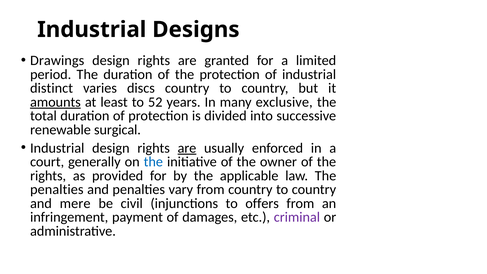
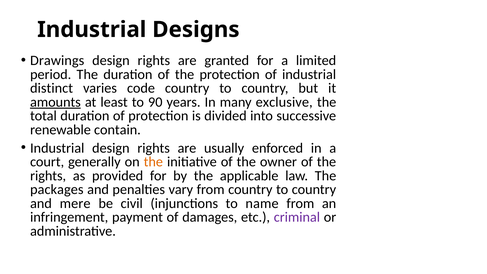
discs: discs -> code (141, 88)
52: 52 -> 90 (155, 102)
surgical: surgical -> contain (117, 130)
are underline: present -> none (187, 148)
the colour: blue -> orange (153, 162)
penalties: penalties -> packages (57, 189)
offers: offers -> name (262, 203)
